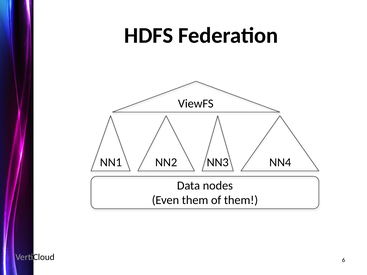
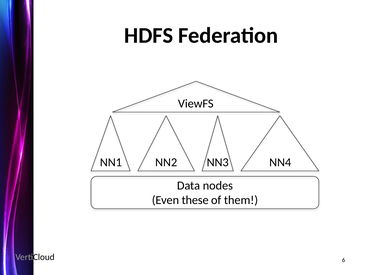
Even them: them -> these (195, 200)
